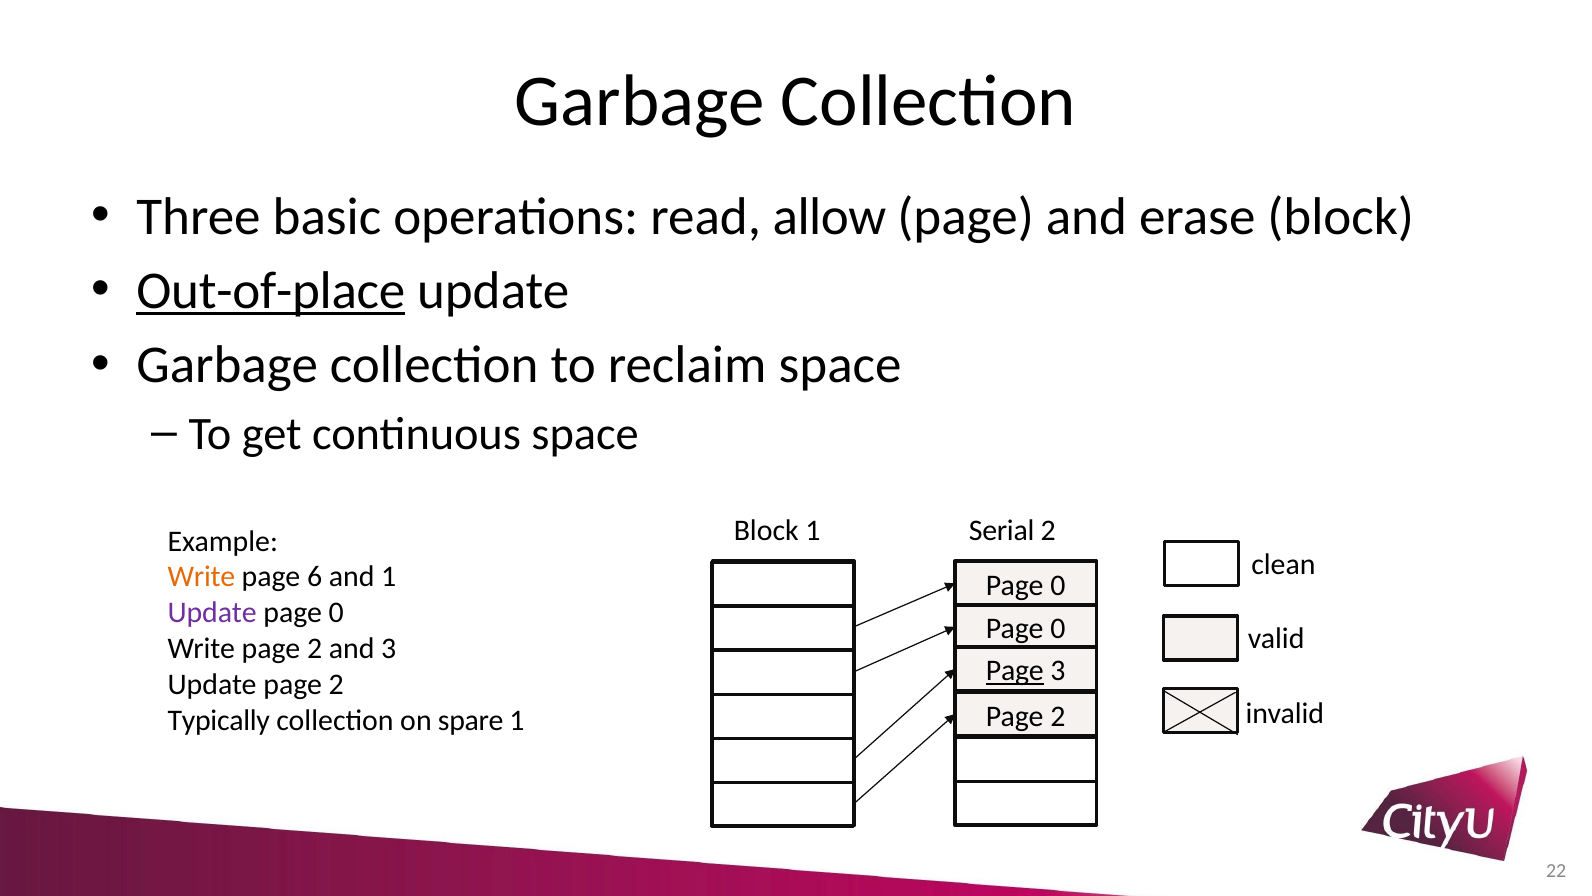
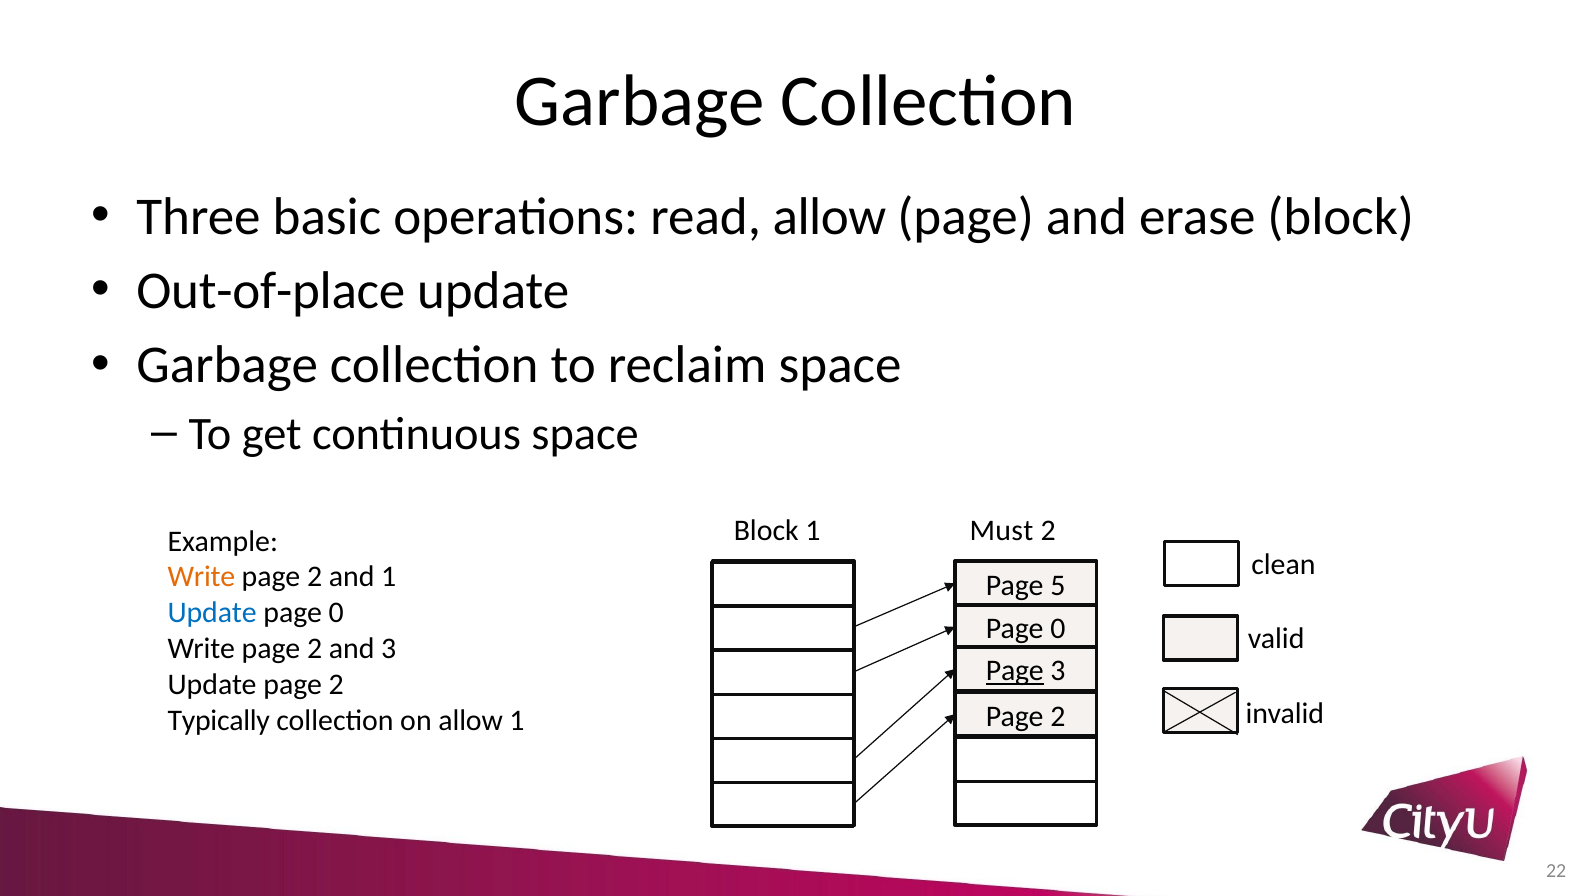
Out-of-place underline: present -> none (271, 291)
Serial: Serial -> Must (1001, 530)
6: 6 -> 2 (315, 577)
0: 0 -> 5 (1058, 585)
Update colour: purple -> blue (212, 613)
on spare: spare -> allow (471, 720)
